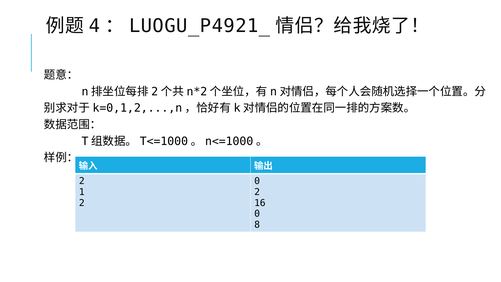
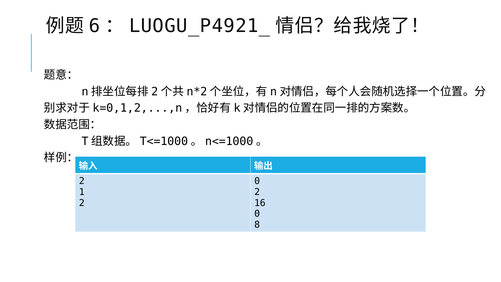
4: 4 -> 6 (95, 26)
